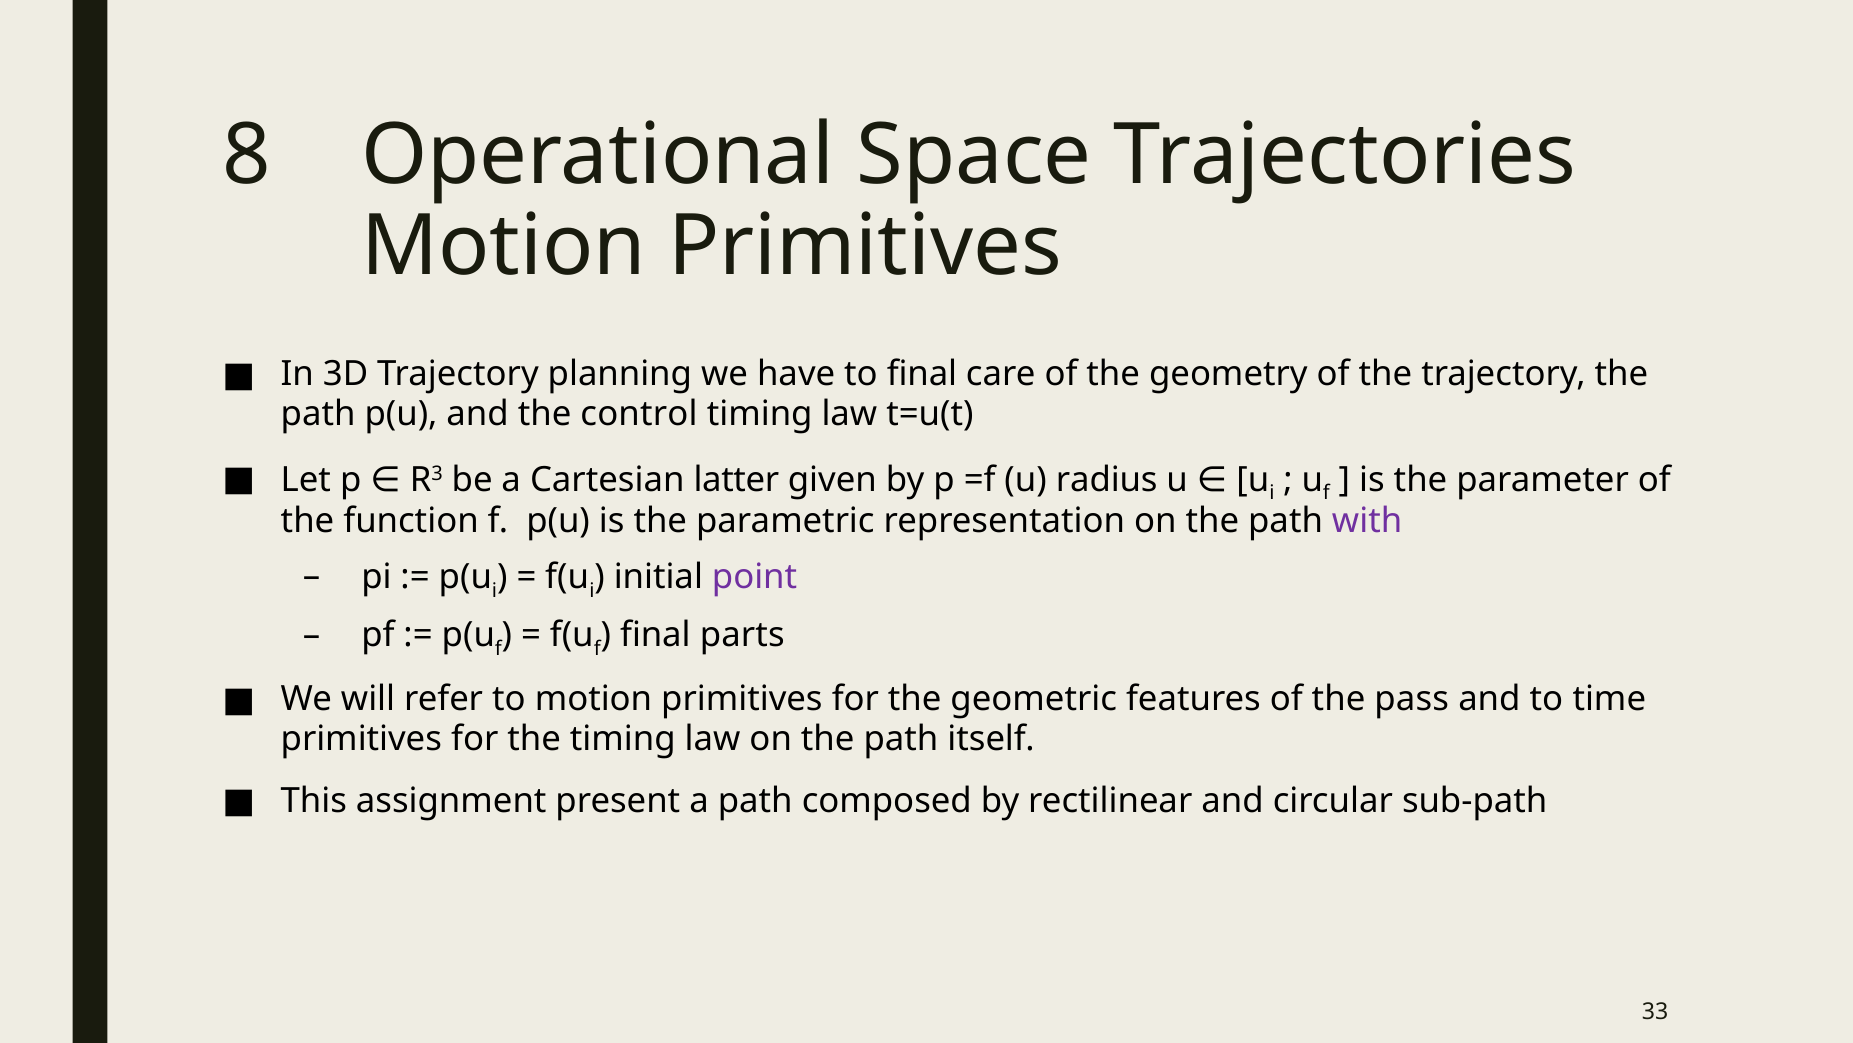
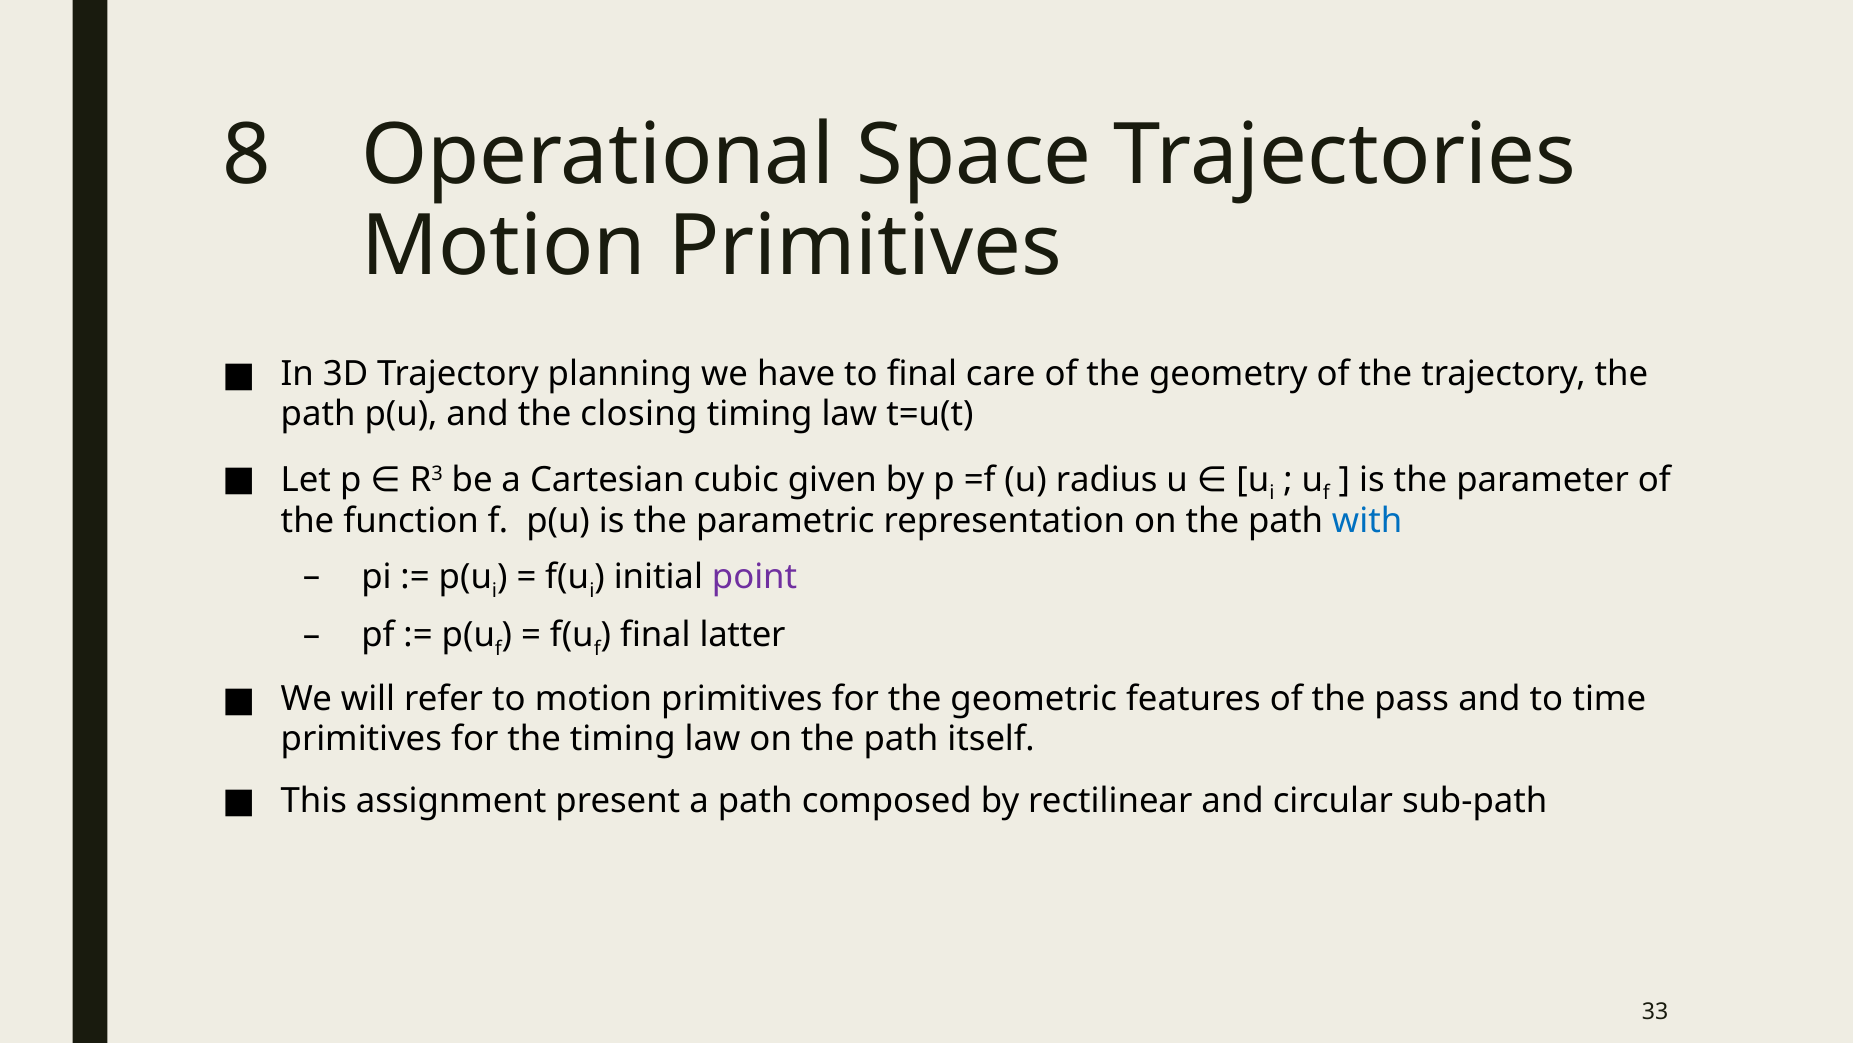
control: control -> closing (639, 413)
latter: latter -> cubic (736, 479)
with colour: purple -> blue (1367, 520)
parts: parts -> latter (743, 635)
